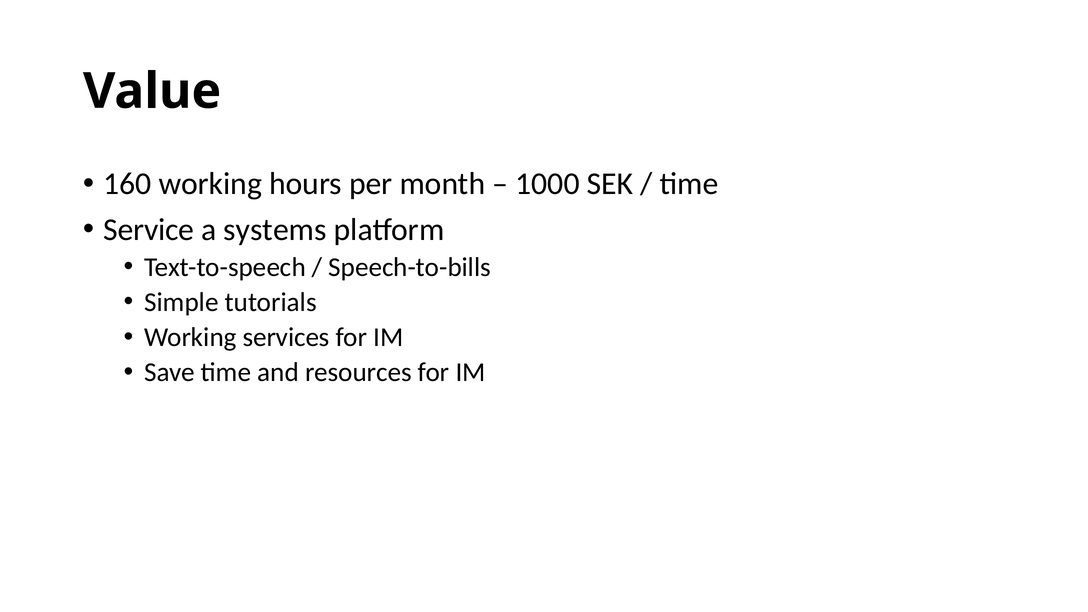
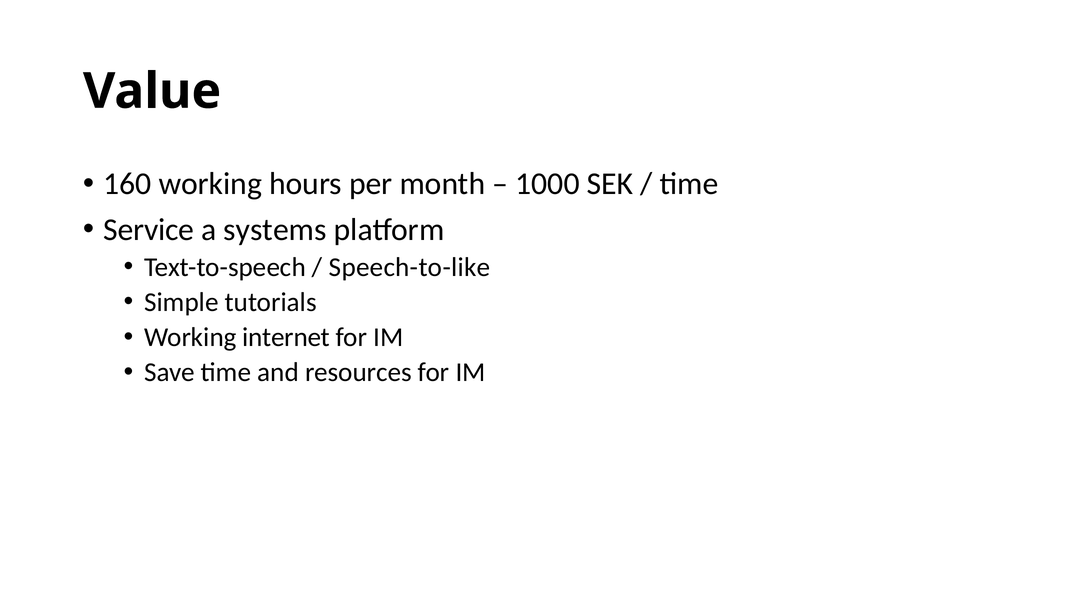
Speech-to-bills: Speech-to-bills -> Speech-to-like (410, 267)
services: services -> internet (286, 337)
